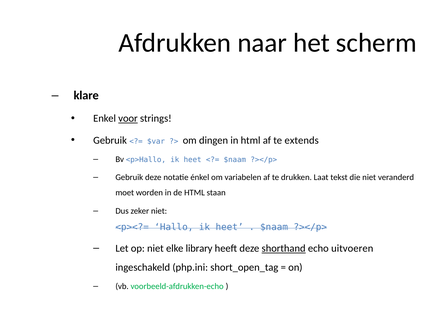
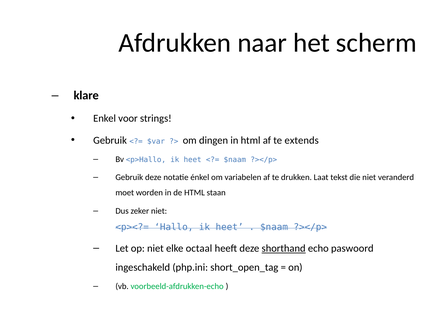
voor underline: present -> none (128, 118)
library: library -> octaal (199, 248)
uitvoeren: uitvoeren -> paswoord (352, 248)
